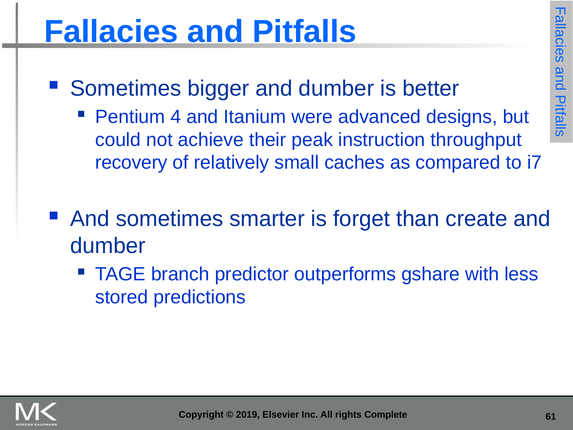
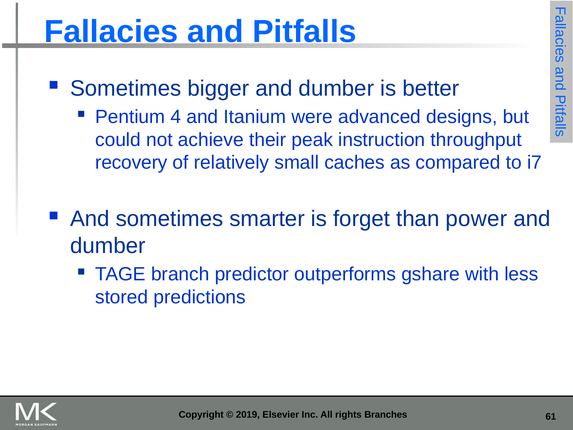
create: create -> power (476, 219)
Complete: Complete -> Branches (386, 414)
